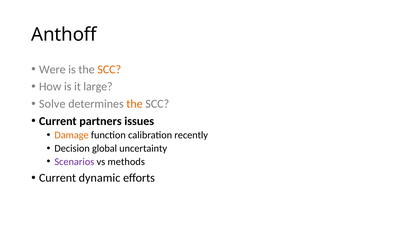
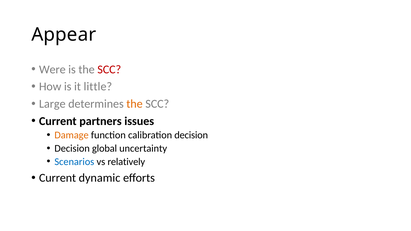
Anthoff: Anthoff -> Appear (64, 35)
SCC colour: orange -> red (109, 69)
large: large -> little (98, 87)
Solve: Solve -> Large (52, 104)
calibration recently: recently -> decision (191, 135)
Scenarios colour: purple -> blue (74, 162)
methods: methods -> relatively (126, 162)
